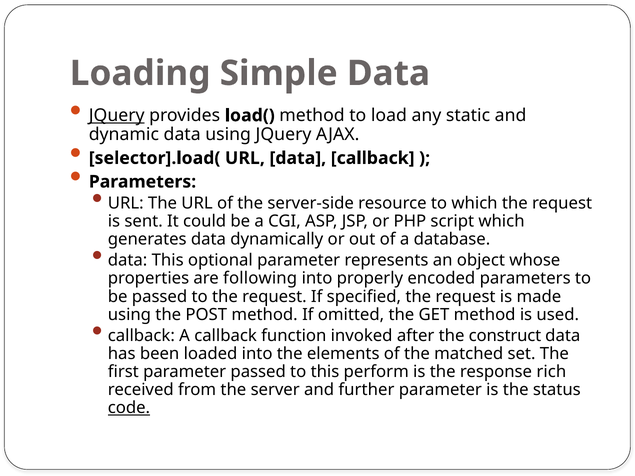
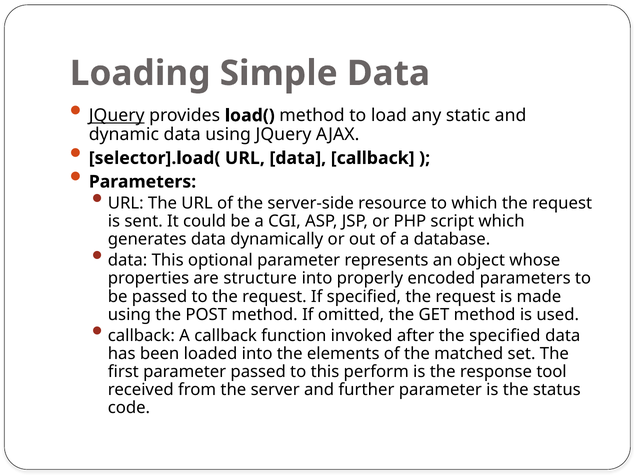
following: following -> structure (260, 279)
the construct: construct -> specified (505, 336)
rich: rich -> tool (551, 372)
code underline: present -> none (129, 408)
